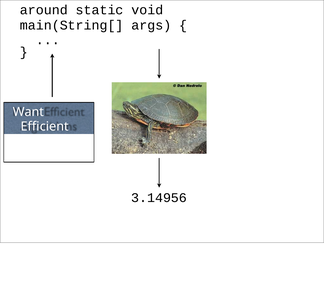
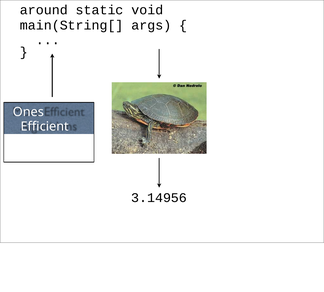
Want: Want -> Ones (28, 112)
